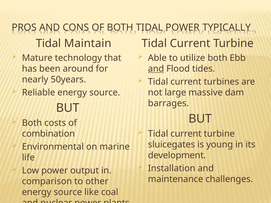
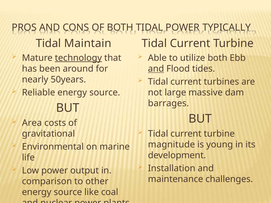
technology underline: none -> present (78, 58)
Both: Both -> Area (32, 123)
combination: combination -> gravitational (48, 134)
sluicegates: sluicegates -> magnitude (171, 145)
